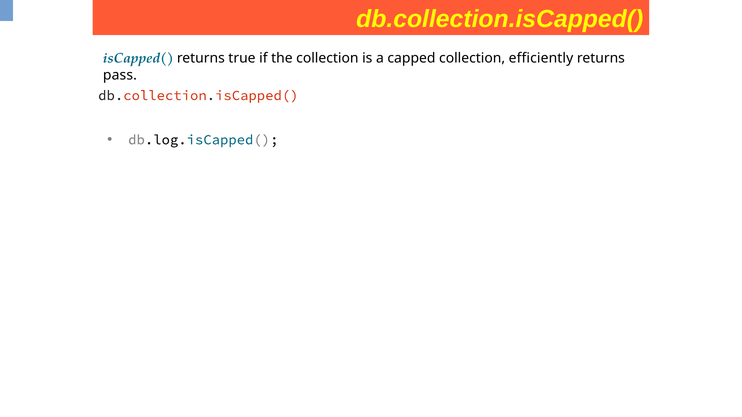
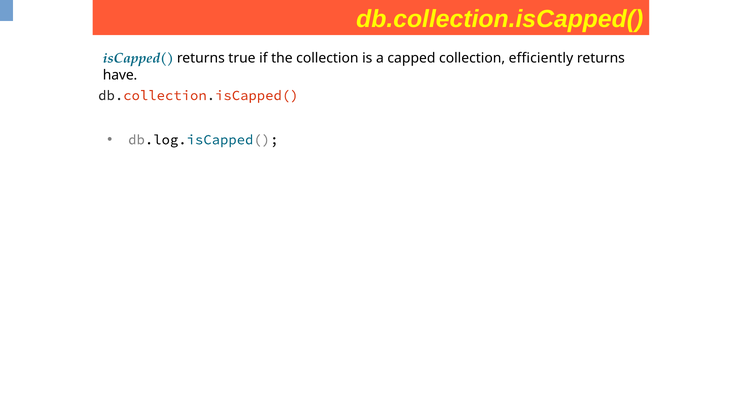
pass: pass -> have (120, 75)
